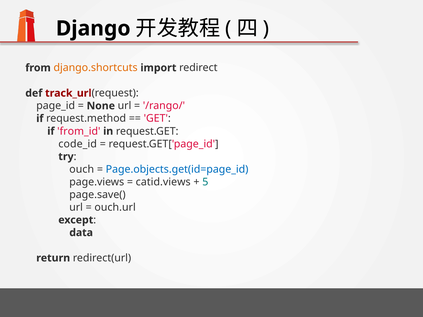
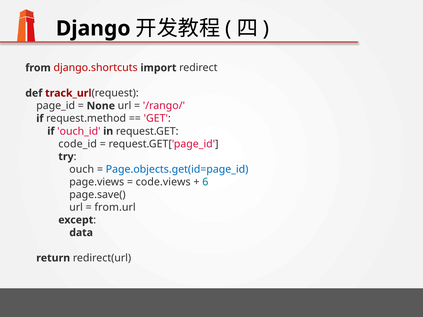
django.shortcuts colour: orange -> red (96, 68)
from_id: from_id -> ouch_id (79, 131)
catid.views: catid.views -> code.views (163, 182)
5: 5 -> 6 (205, 182)
ouch.url: ouch.url -> from.url (115, 207)
